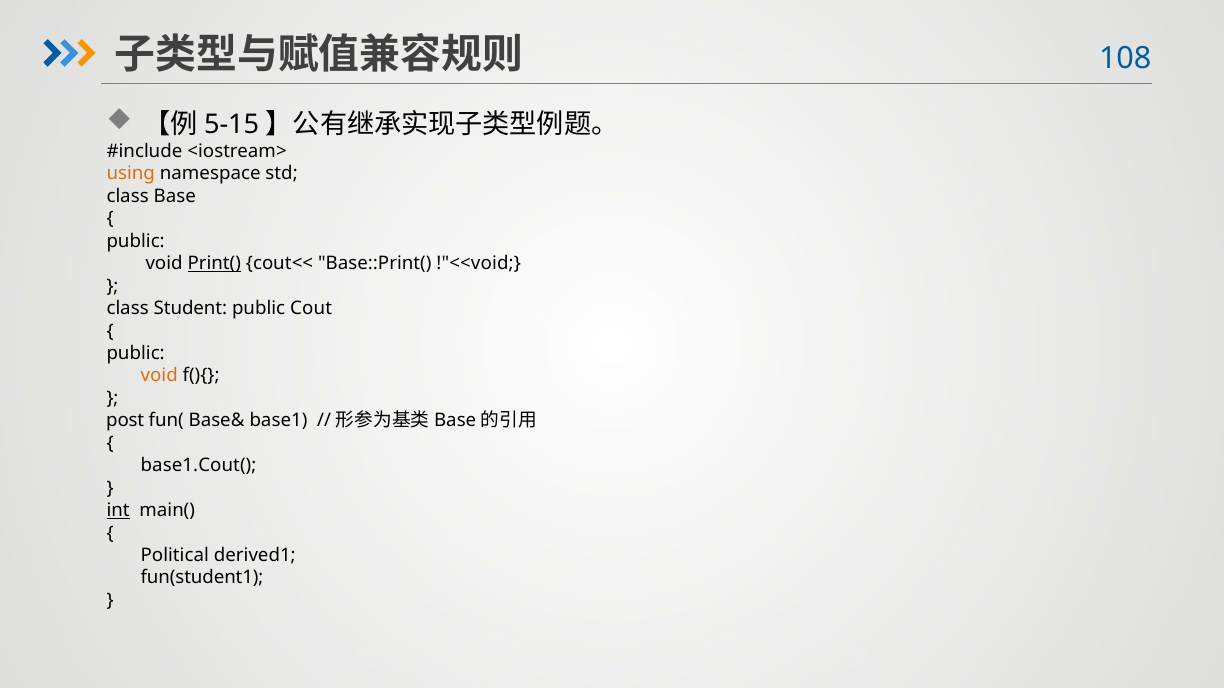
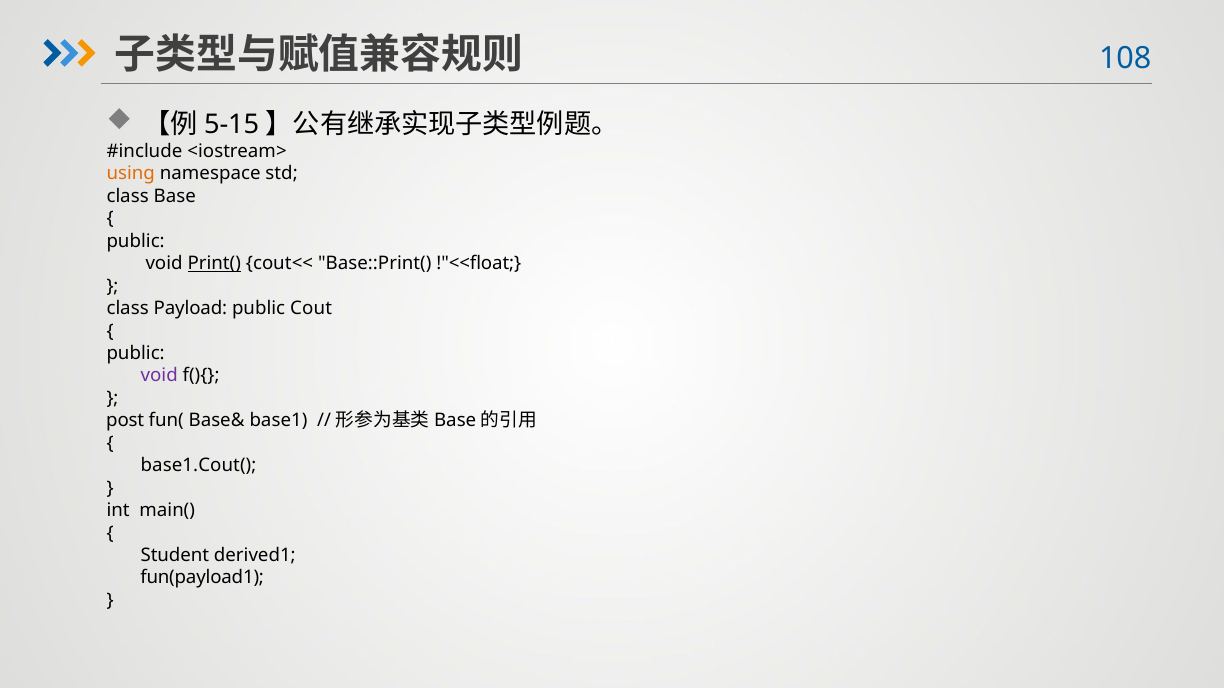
!"<<void: !"<<void -> !"<<float (479, 264)
Student: Student -> Payload (190, 309)
void colour: orange -> purple (159, 376)
int underline: present -> none (118, 511)
Political: Political -> Student (175, 556)
fun(student1: fun(student1 -> fun(payload1 (202, 578)
